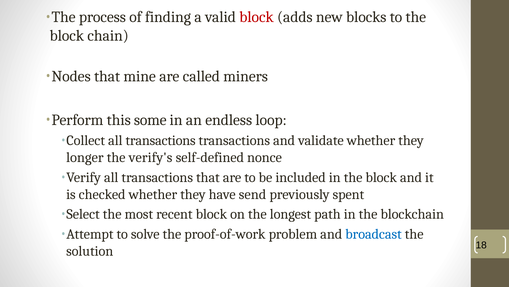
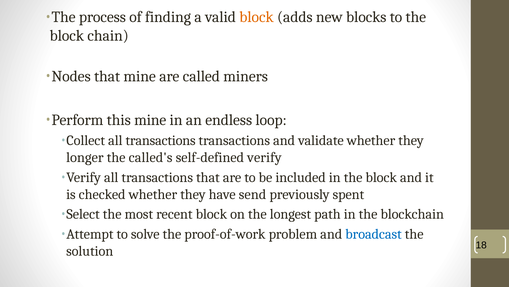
block colour: red -> orange (257, 17)
this some: some -> mine (150, 120)
verify's: verify's -> called's (151, 157)
self-defined nonce: nonce -> verify (264, 157)
